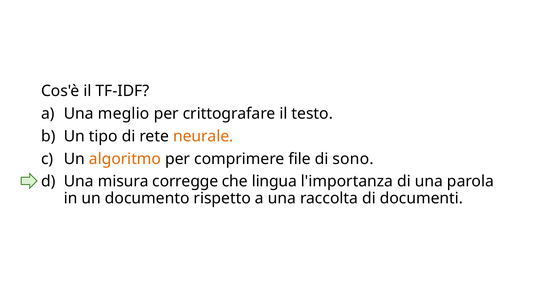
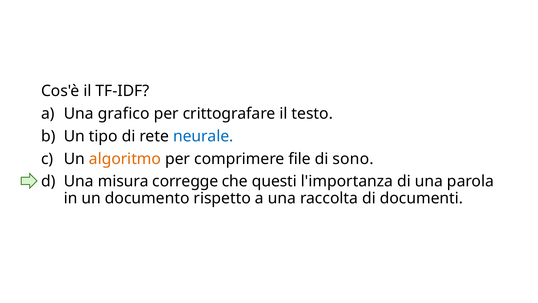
meglio: meglio -> grafico (124, 114)
neurale colour: orange -> blue (203, 136)
lingua: lingua -> questi (274, 181)
